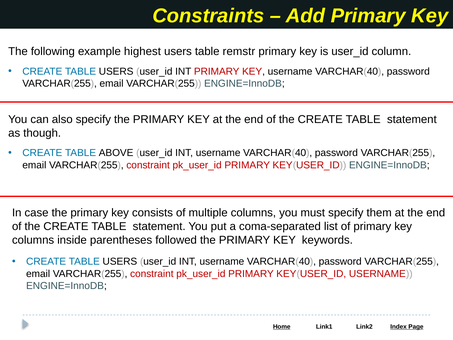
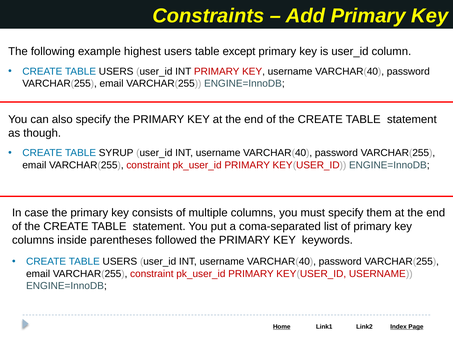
remstr: remstr -> except (239, 51)
ABOVE: ABOVE -> SYRUP (116, 153)
